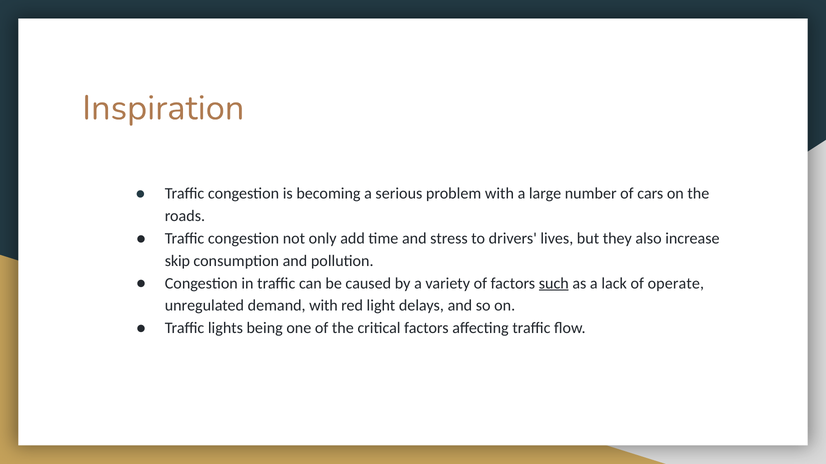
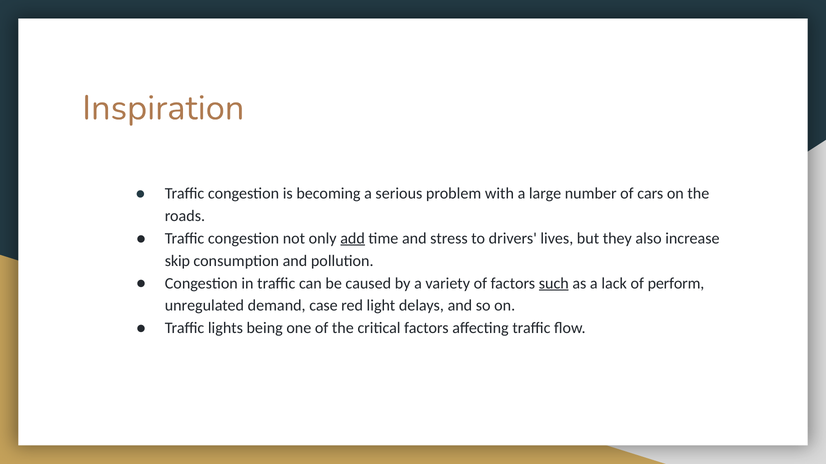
add underline: none -> present (353, 239)
operate: operate -> perform (676, 284)
demand with: with -> case (323, 306)
